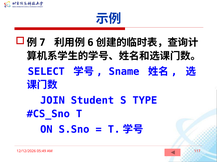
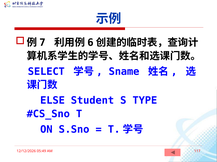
JOIN: JOIN -> ELSE (53, 101)
